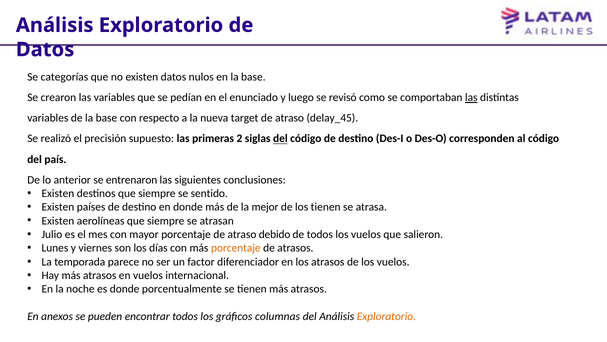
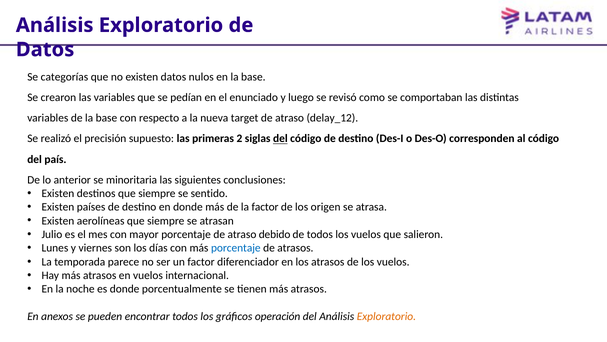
las underline: present -> none (471, 98)
delay_45: delay_45 -> delay_12 (332, 118)
entrenaron: entrenaron -> minoritaria (132, 179)
la mejor: mejor -> factor (265, 207)
los tienen: tienen -> origen (326, 207)
porcentaje colour: orange -> blue (236, 248)
columnas: columnas -> operación (278, 316)
